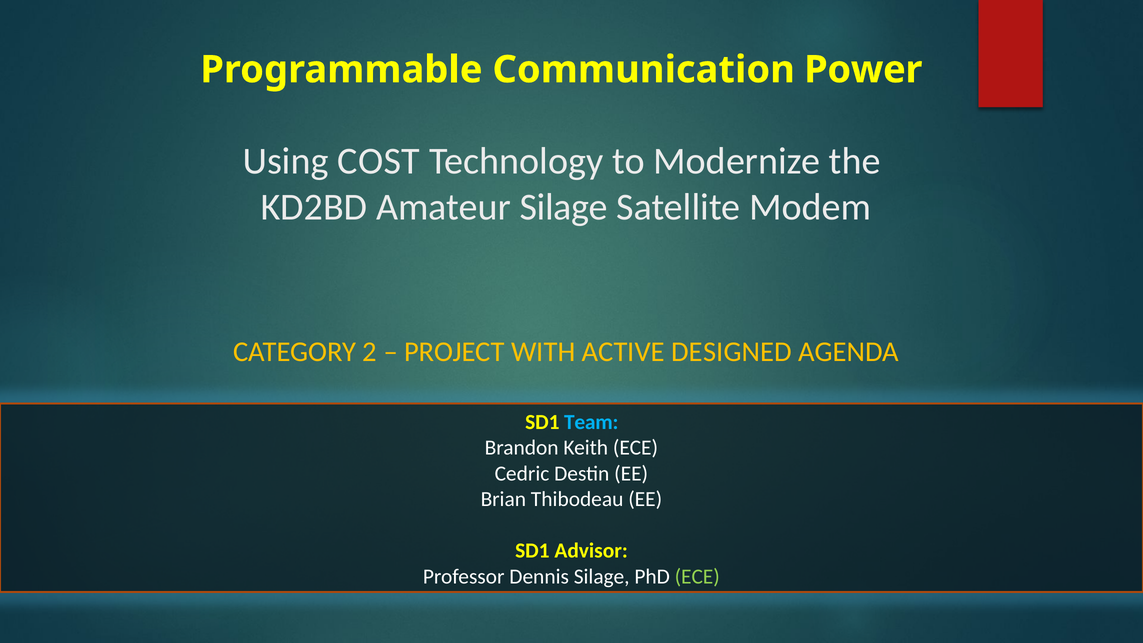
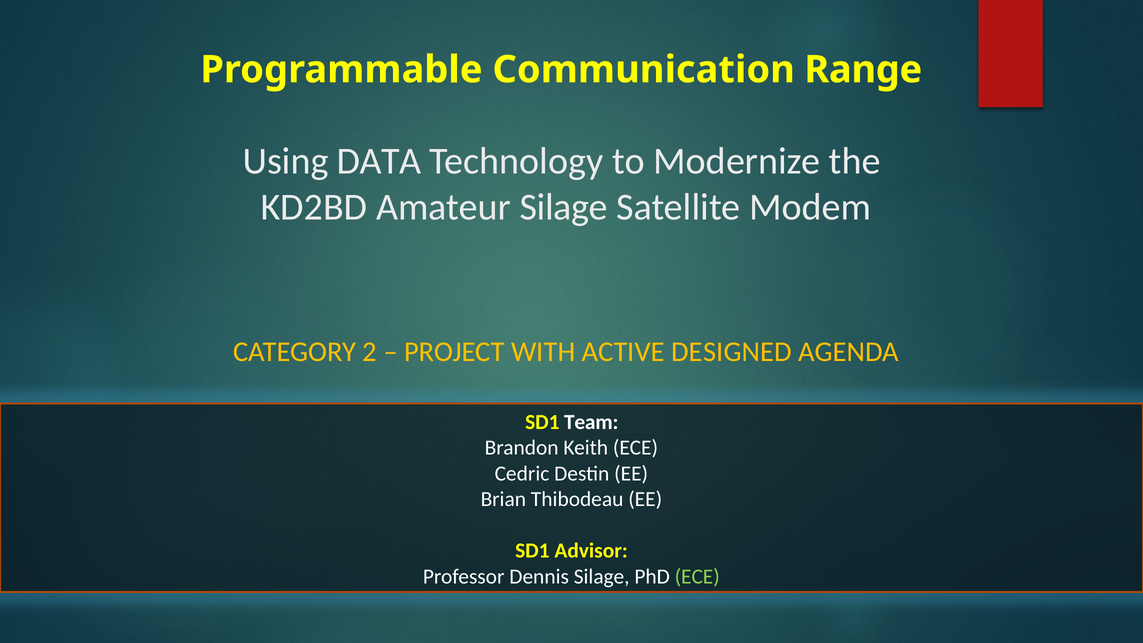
Power: Power -> Range (863, 70)
COST: COST -> DATA (379, 161)
Team colour: light blue -> white (591, 422)
